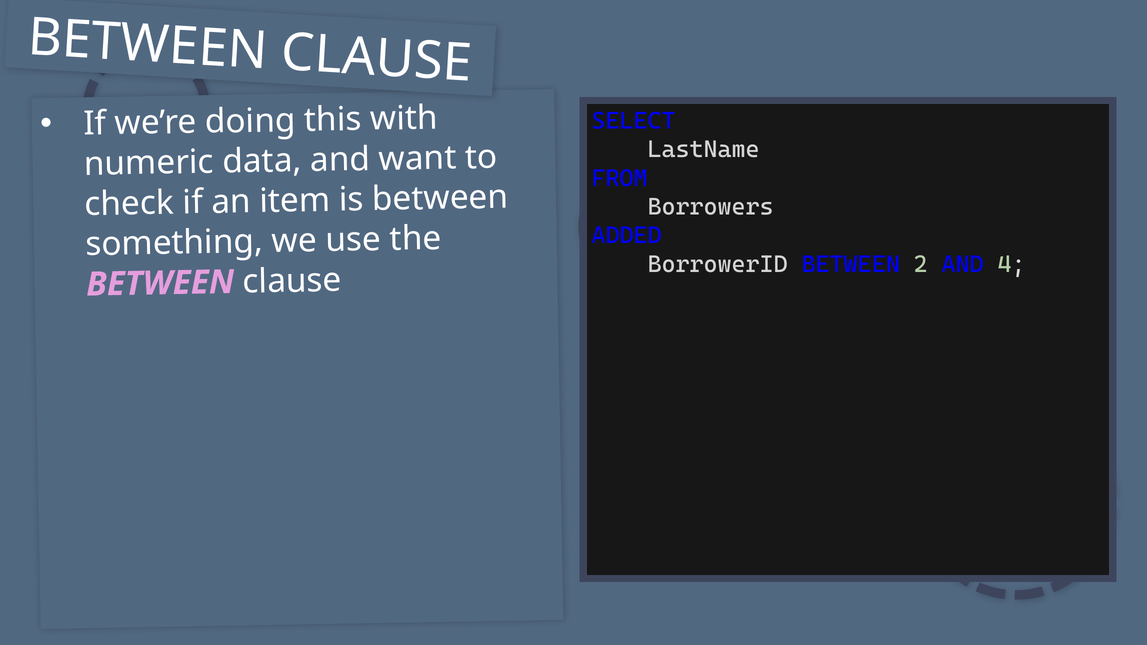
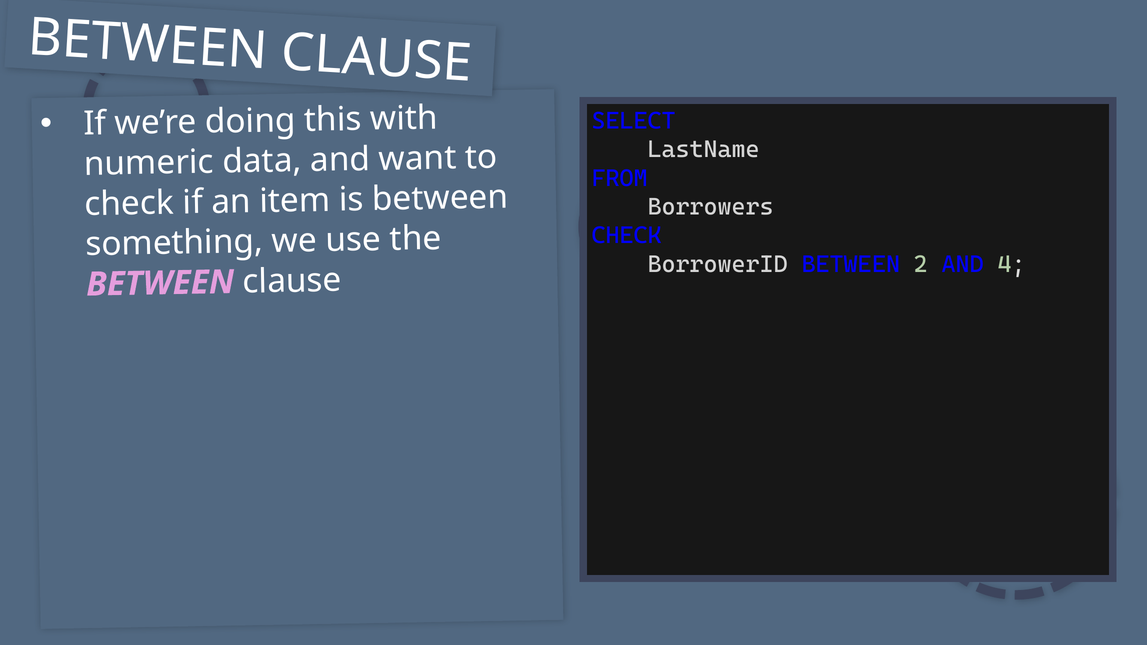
ADDED: ADDED -> CHECK (627, 236)
